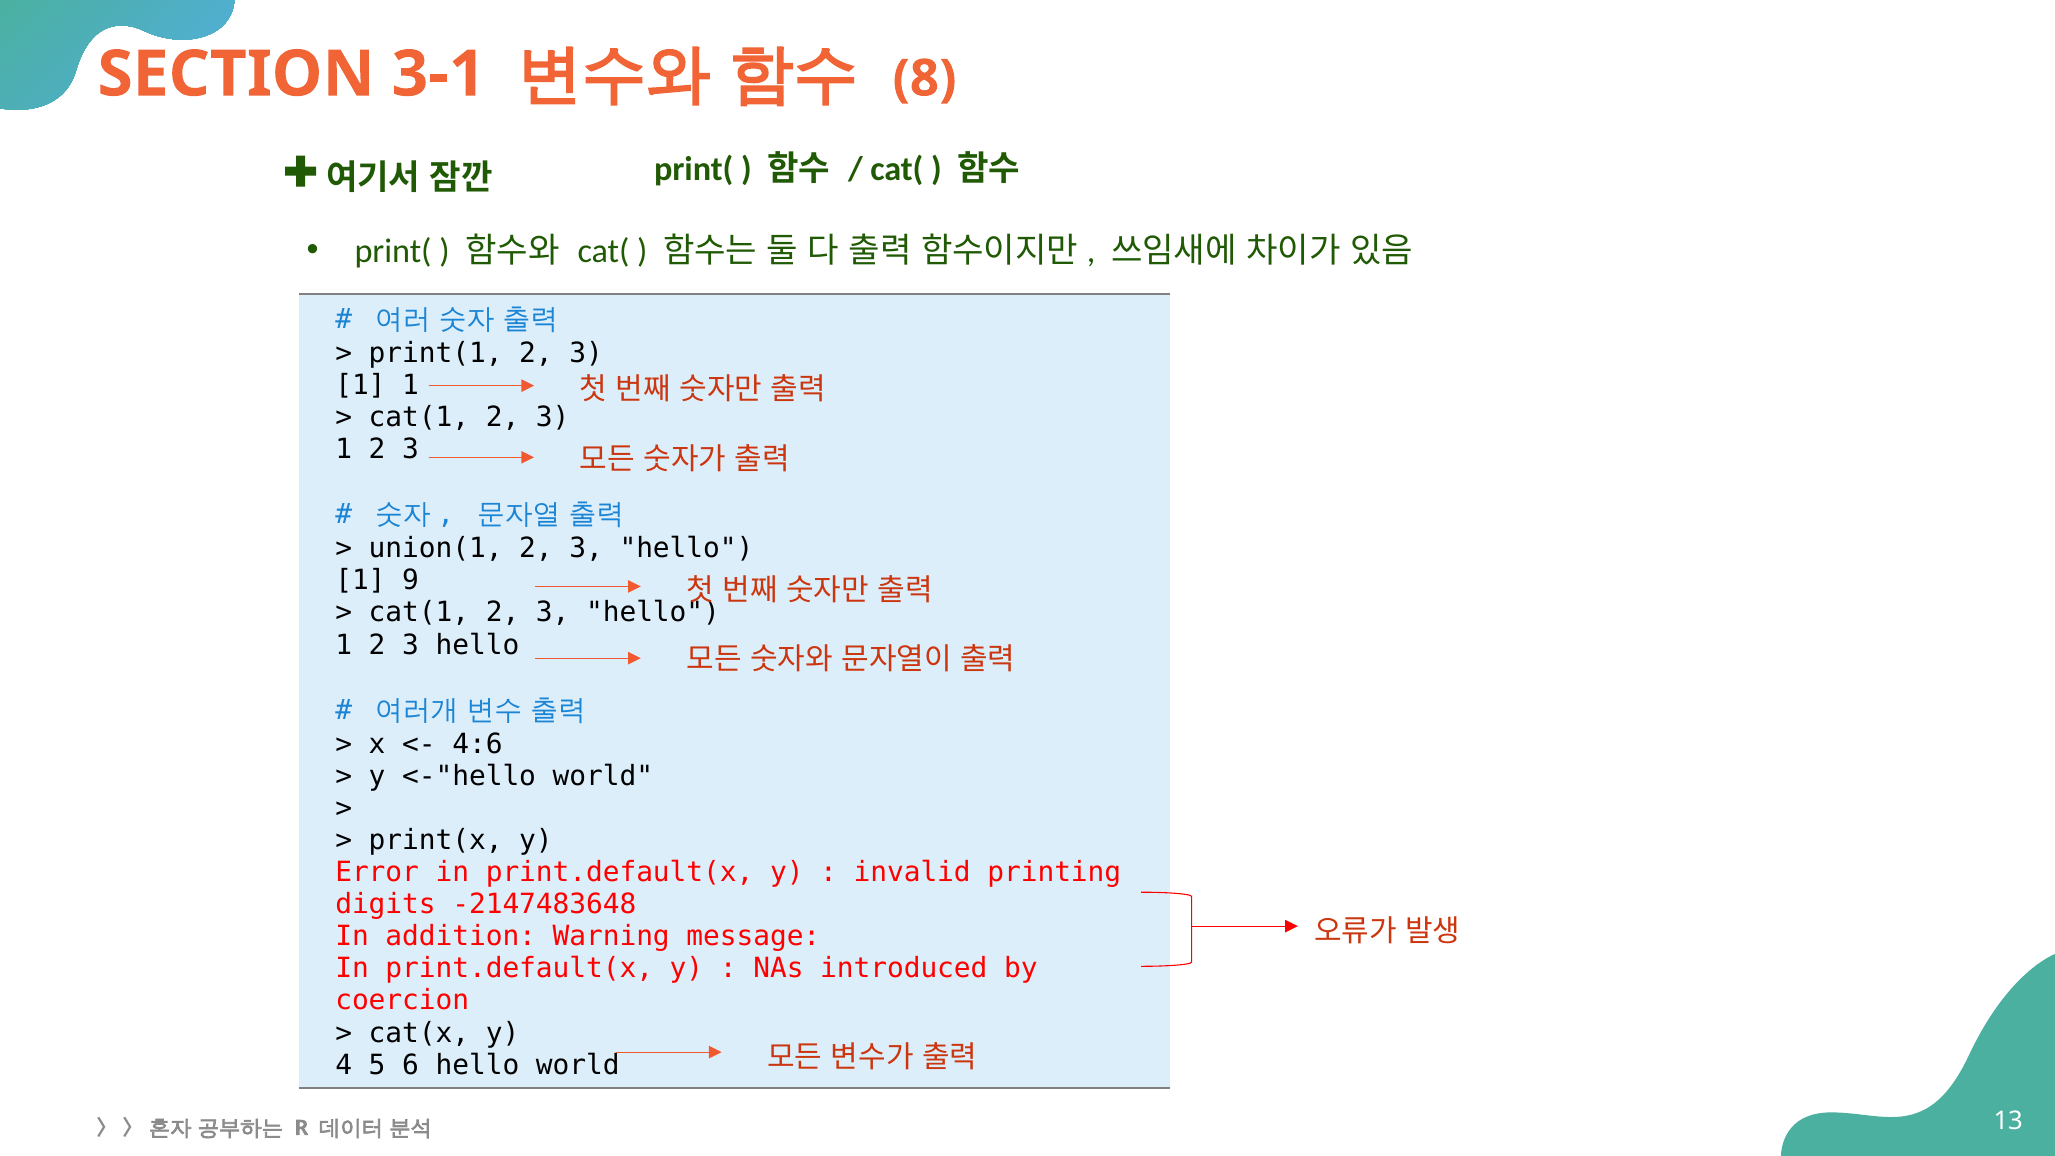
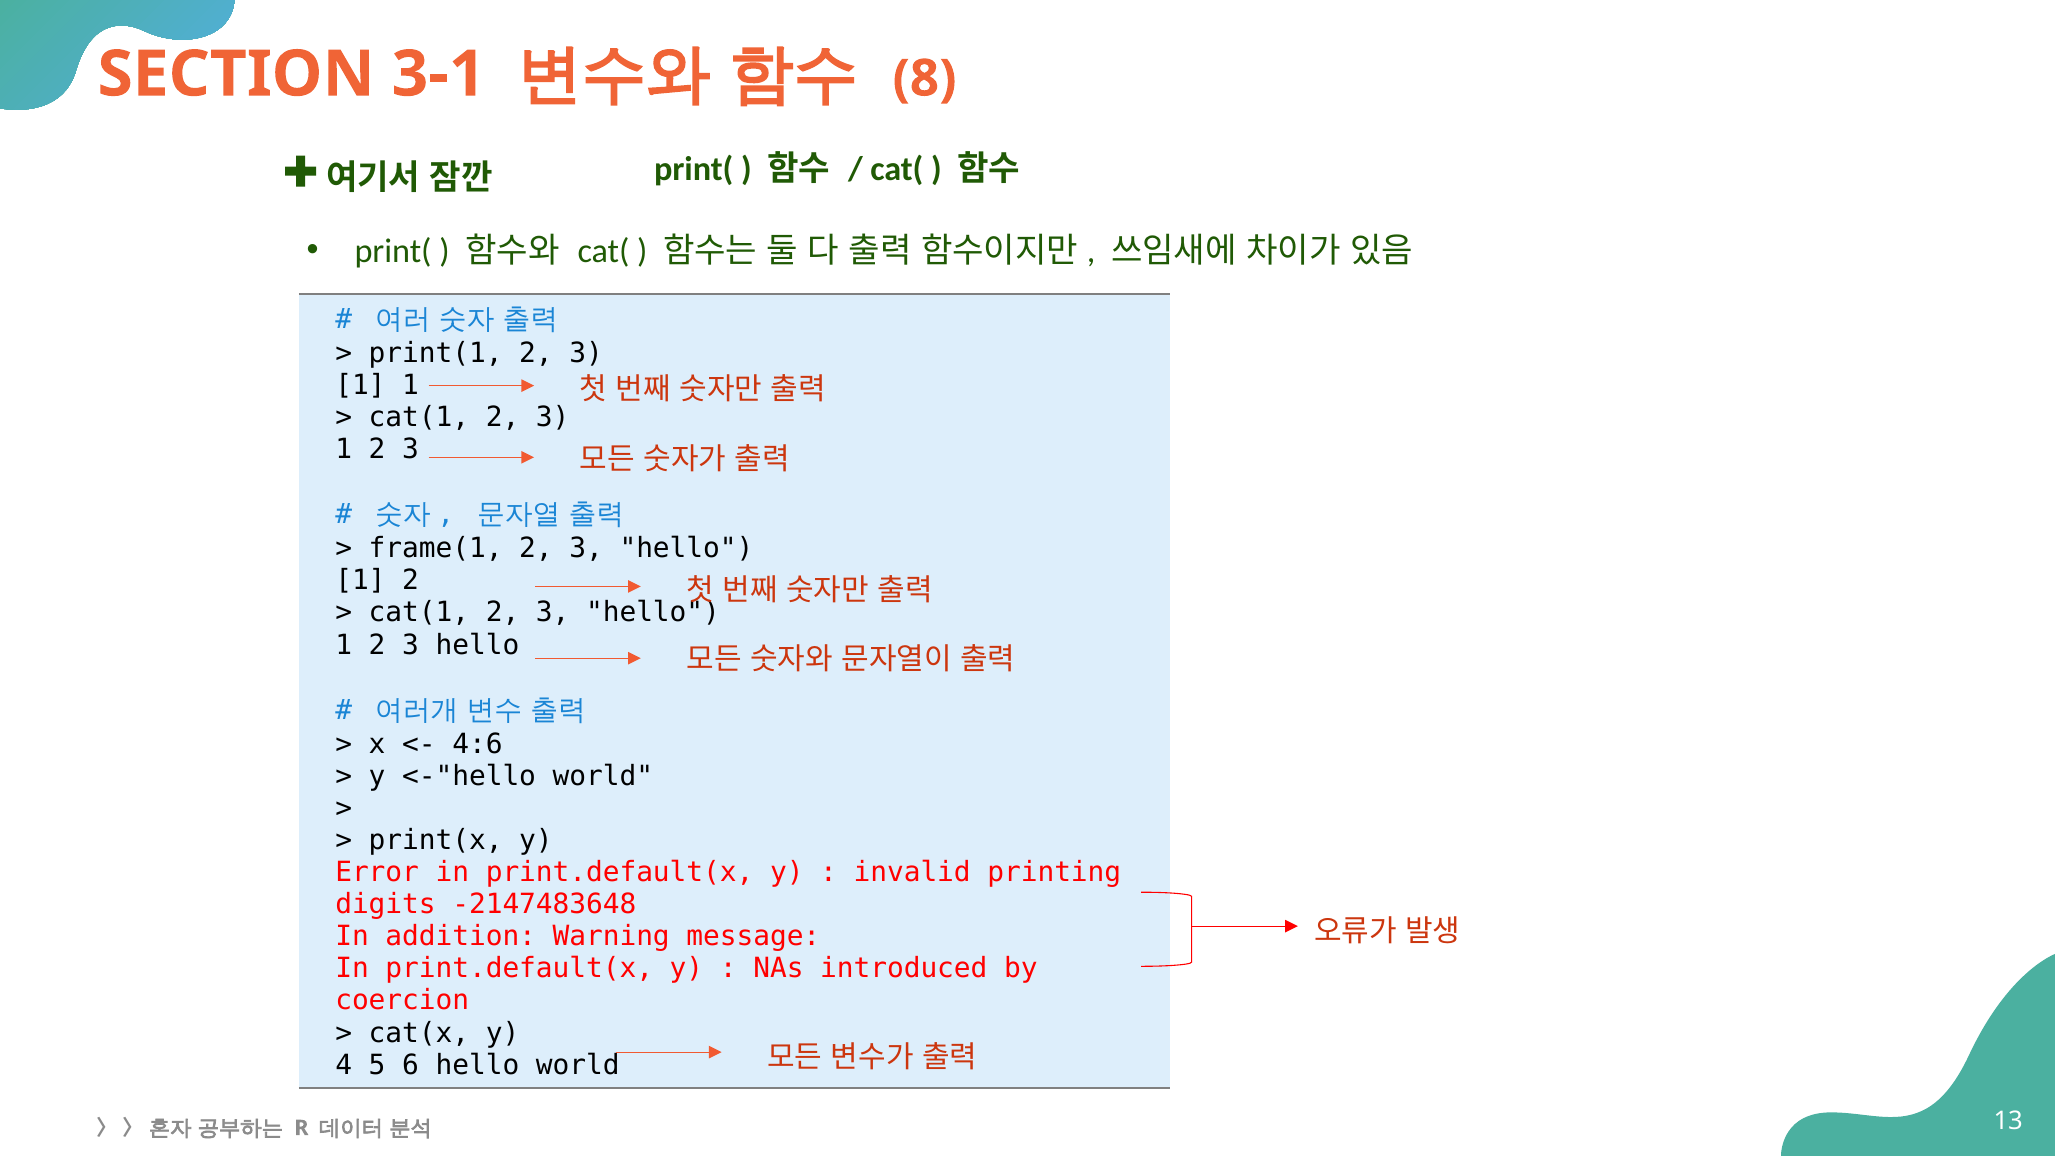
union(1: union(1 -> frame(1 (436, 549)
9: 9 -> 2 (411, 581)
